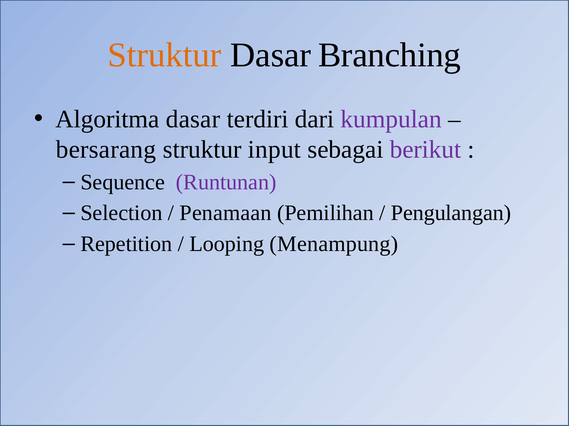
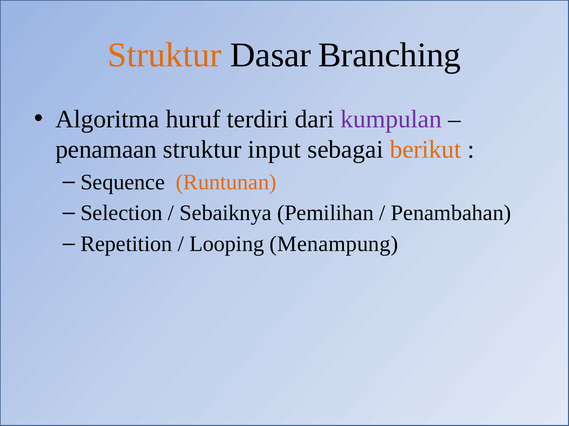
Algoritma dasar: dasar -> huruf (193, 119)
bersarang: bersarang -> penamaan (106, 150)
berikut colour: purple -> orange (425, 150)
Runtunan colour: purple -> orange (226, 182)
Penamaan: Penamaan -> Sebaiknya (226, 213)
Pengulangan: Pengulangan -> Penambahan (451, 213)
